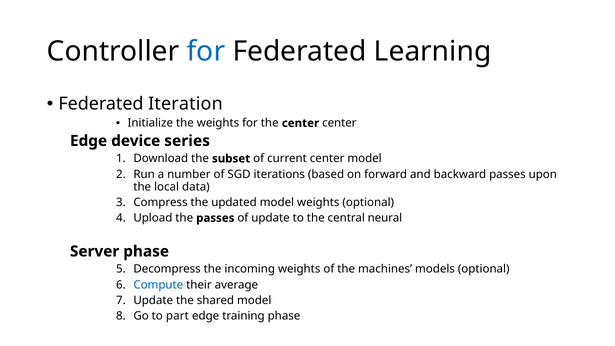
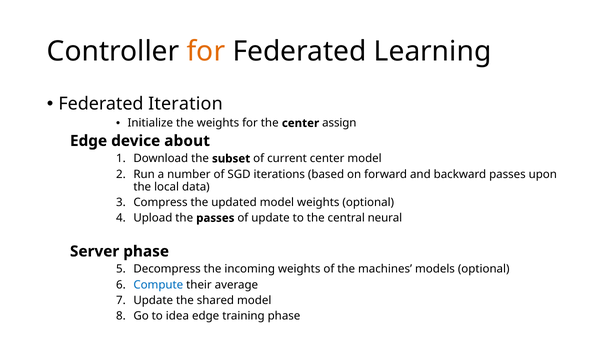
for colour: blue -> orange (206, 52)
center center: center -> assign (339, 123)
series: series -> about (187, 141)
part: part -> idea (177, 316)
